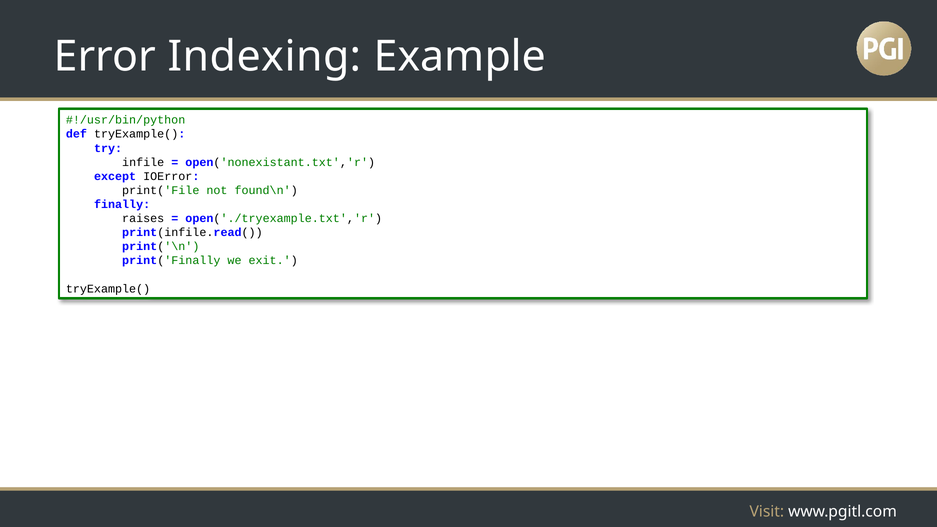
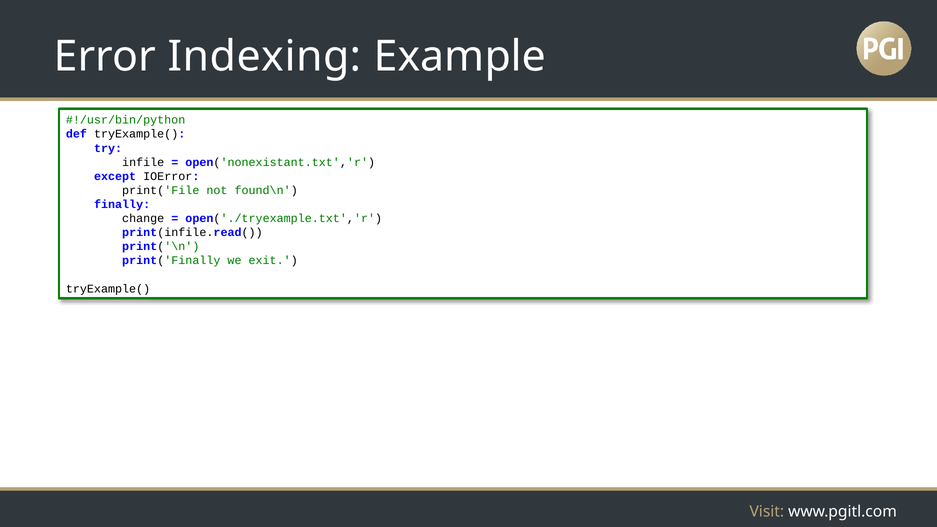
raises: raises -> change (143, 218)
